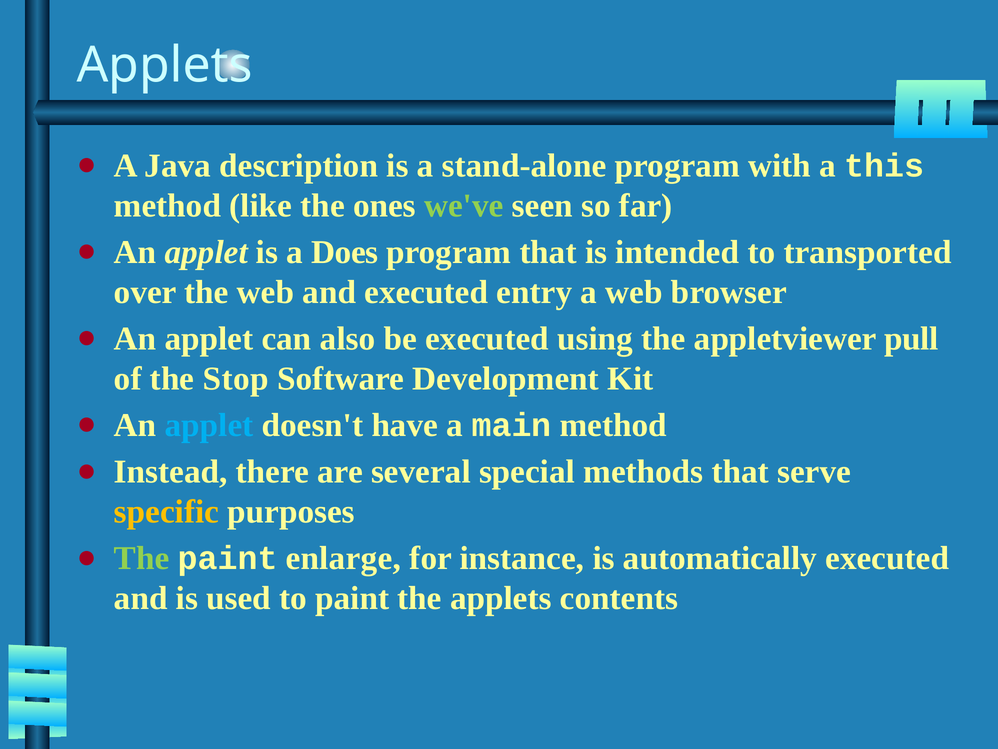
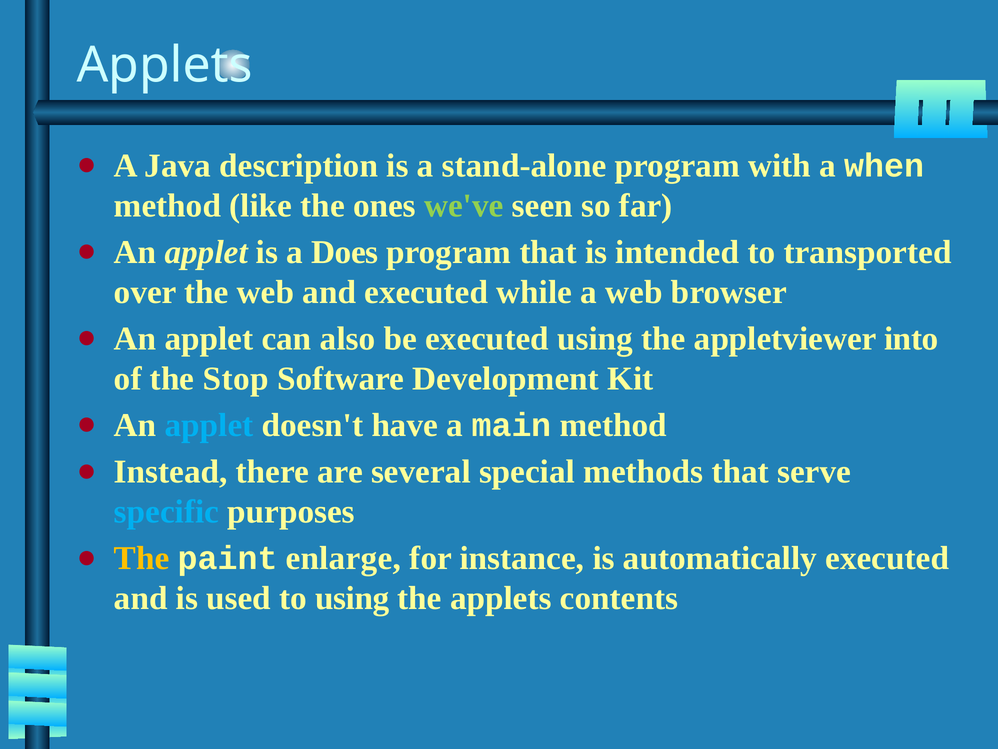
this: this -> when (884, 166)
entry: entry -> while (534, 292)
pull: pull -> into (911, 339)
specific colour: yellow -> light blue (167, 511)
The colour: light green -> yellow (142, 558)
to paint: paint -> using (352, 598)
